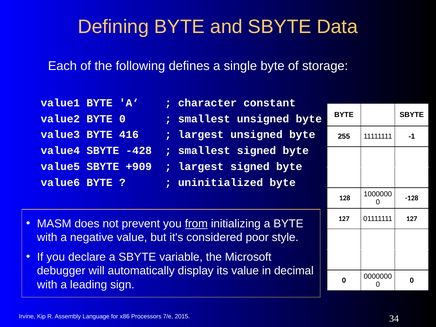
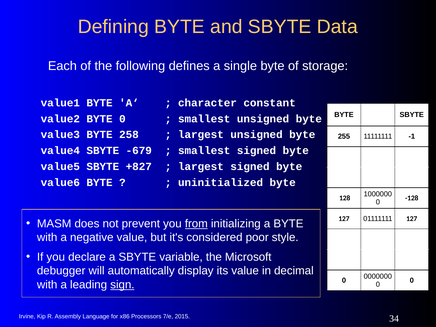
416: 416 -> 258 (129, 135)
-428: -428 -> -679 (139, 151)
+909: +909 -> +827 (139, 167)
sign underline: none -> present (122, 285)
